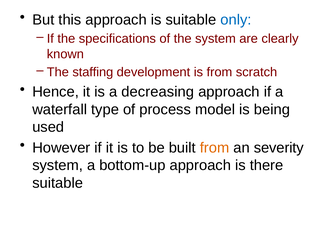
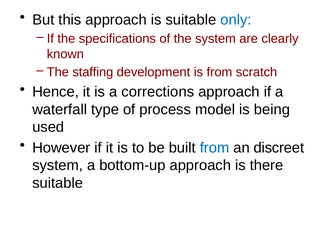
decreasing: decreasing -> corrections (158, 92)
from colour: orange -> blue (215, 148)
severity: severity -> discreet (279, 148)
